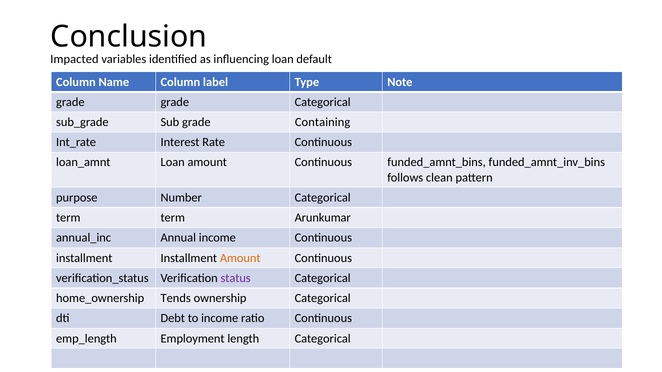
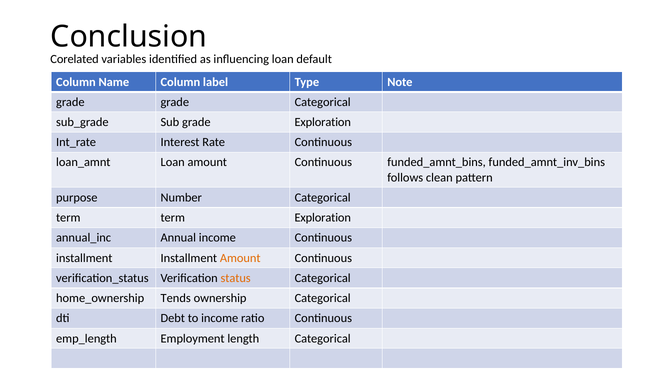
Impacted: Impacted -> Corelated (75, 59)
grade Containing: Containing -> Exploration (323, 122)
term Arunkumar: Arunkumar -> Exploration (323, 218)
status colour: purple -> orange (236, 278)
